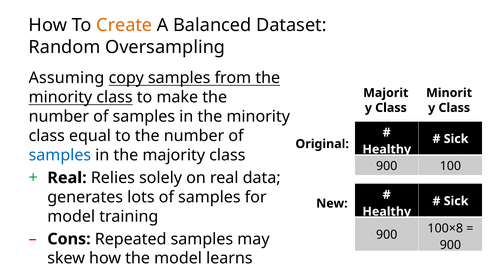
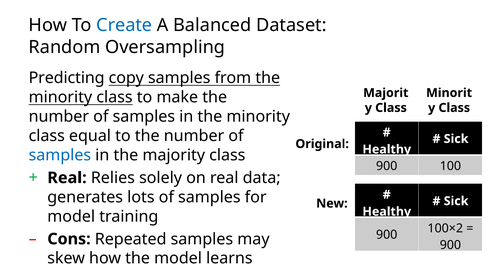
Create colour: orange -> blue (124, 25)
Assuming: Assuming -> Predicting (67, 78)
100×8: 100×8 -> 100×2 (445, 228)
